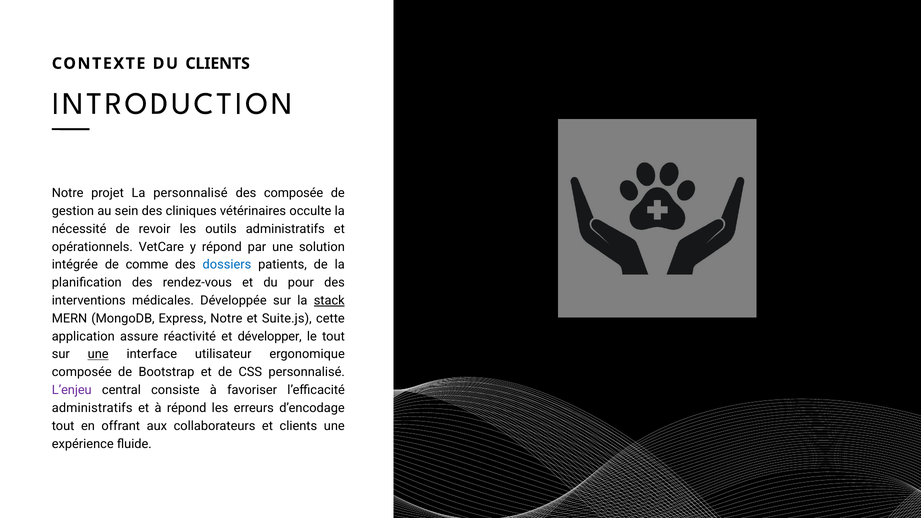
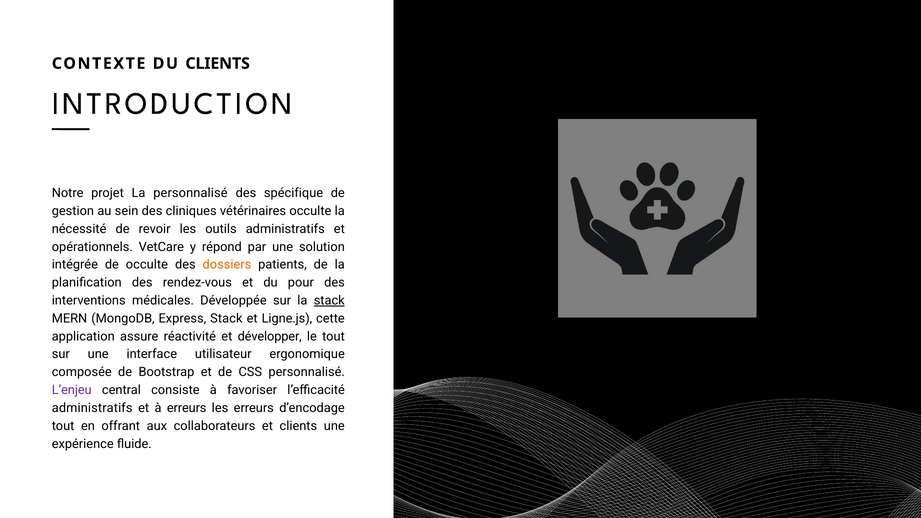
des composée: composée -> spécifique (294, 193)
de comme: comme -> occulte (147, 265)
dossiers colour: blue -> orange (227, 265)
Express Notre: Notre -> Stack (226, 318)
Suite.js: Suite.js -> Ligne.js (287, 318)
une underline: present -> none (98, 354)
à répond: répond -> erreurs (187, 408)
